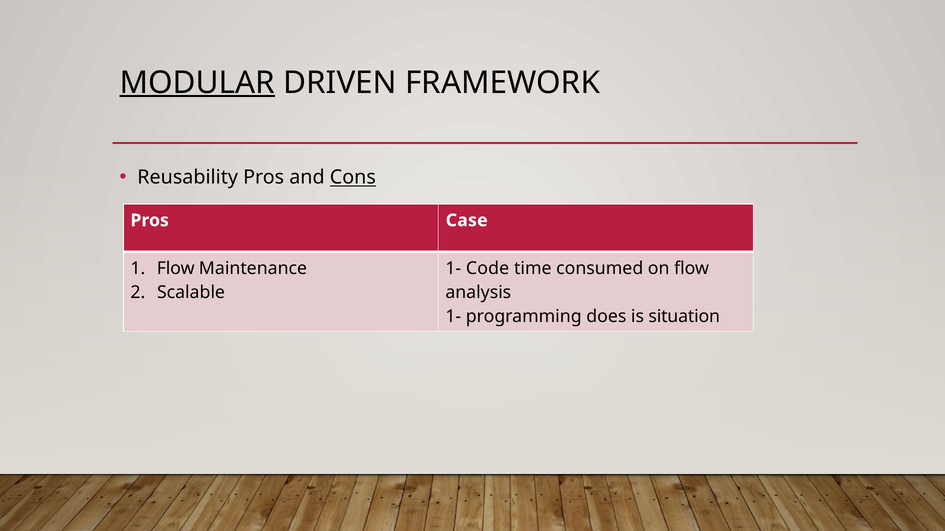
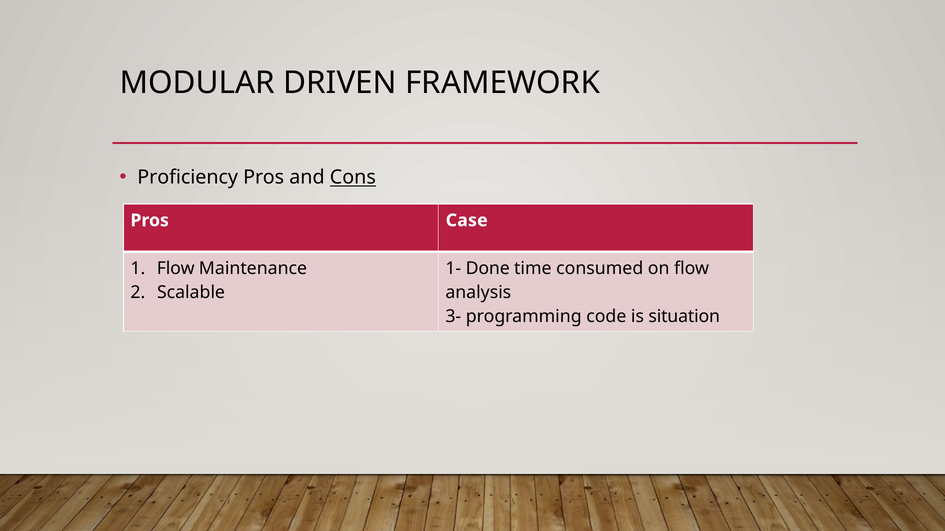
MODULAR underline: present -> none (197, 83)
Reusability: Reusability -> Proficiency (188, 178)
Code: Code -> Done (488, 269)
1-: 1- -> 3- (453, 317)
does: does -> code (606, 317)
